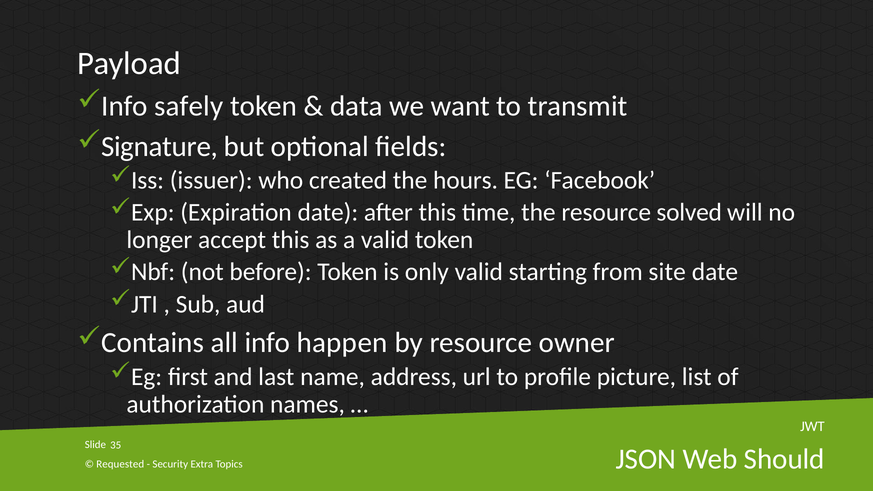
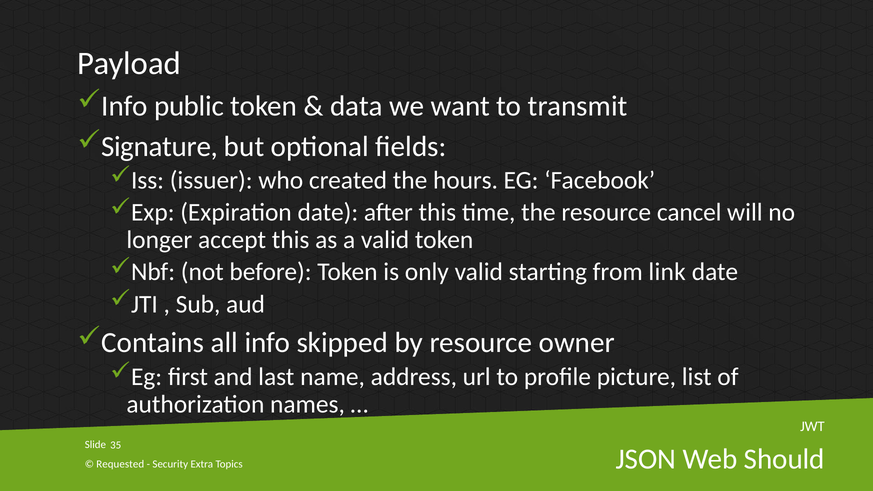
safely: safely -> public (189, 106)
solved: solved -> cancel (689, 213)
site: site -> link (667, 272)
happen: happen -> skipped (342, 343)
